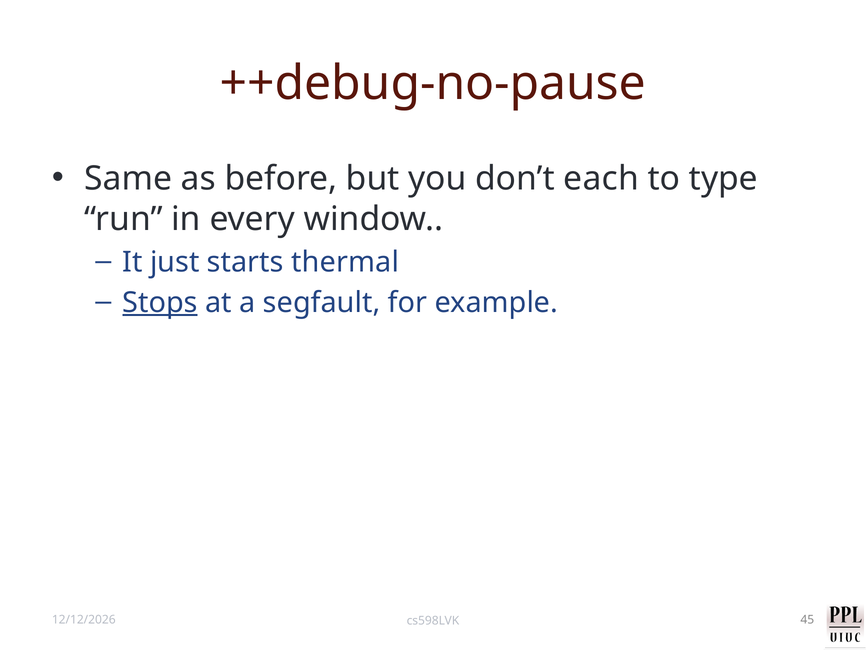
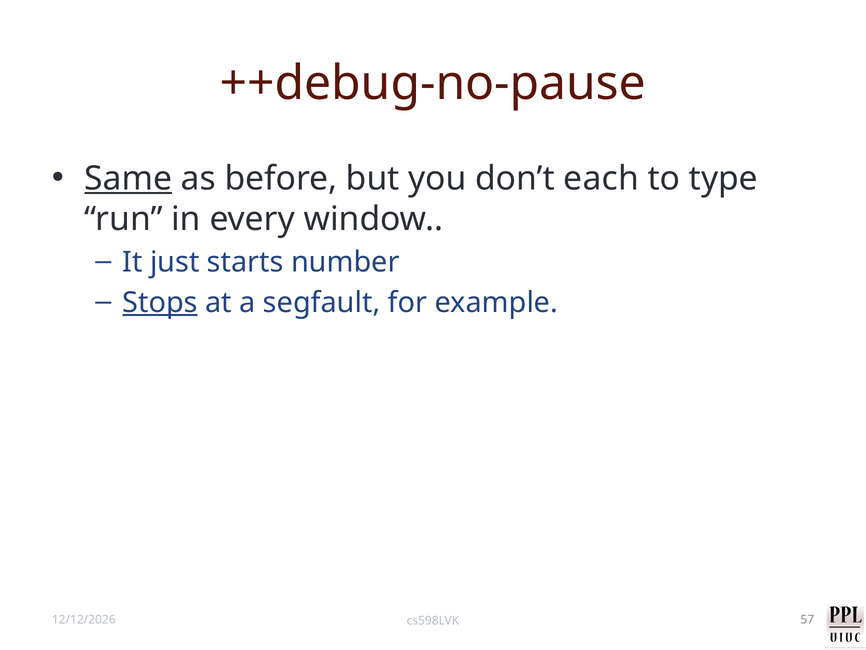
Same underline: none -> present (128, 178)
thermal: thermal -> number (345, 262)
45: 45 -> 57 (807, 619)
